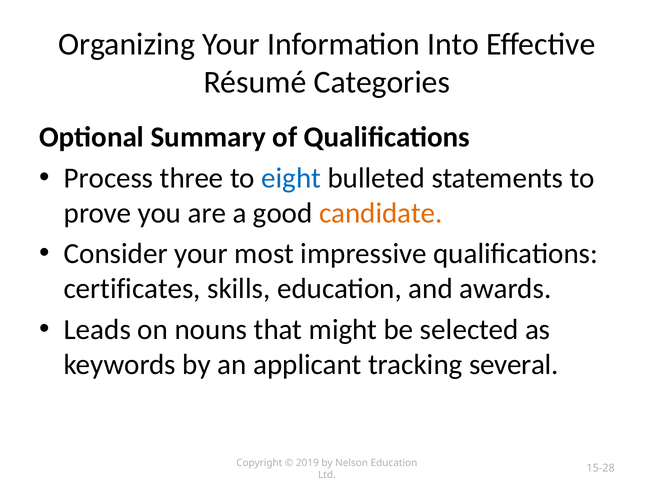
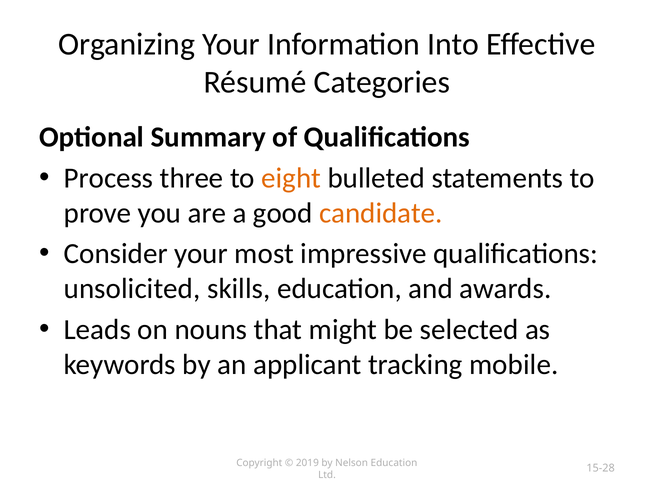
eight colour: blue -> orange (291, 178)
certificates: certificates -> unsolicited (132, 289)
several: several -> mobile (514, 364)
